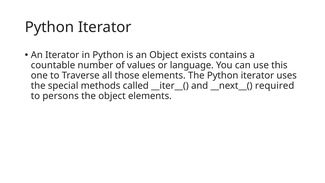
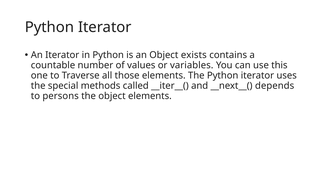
language: language -> variables (192, 65)
required: required -> depends (275, 86)
